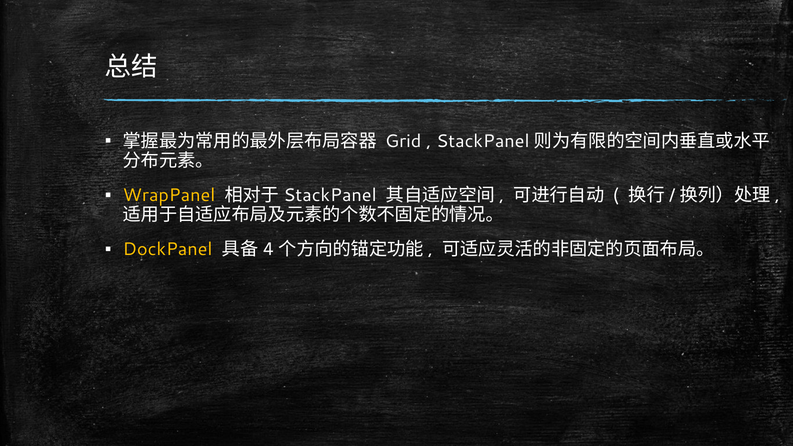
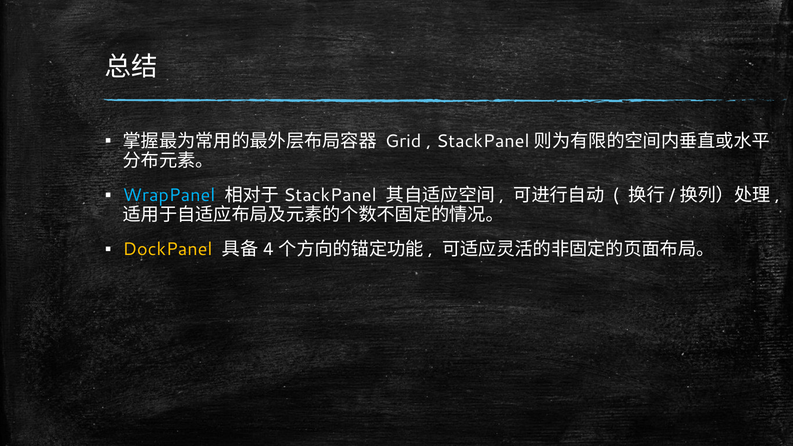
WrapPanel colour: yellow -> light blue (169, 195)
